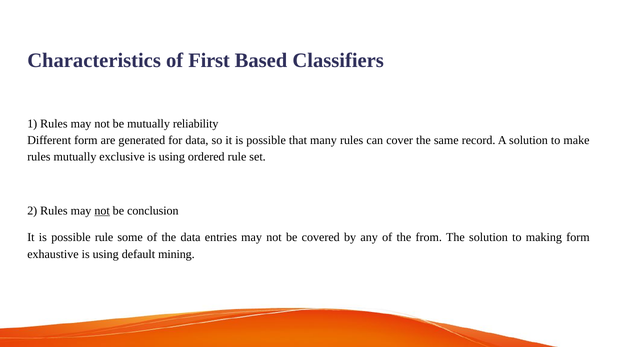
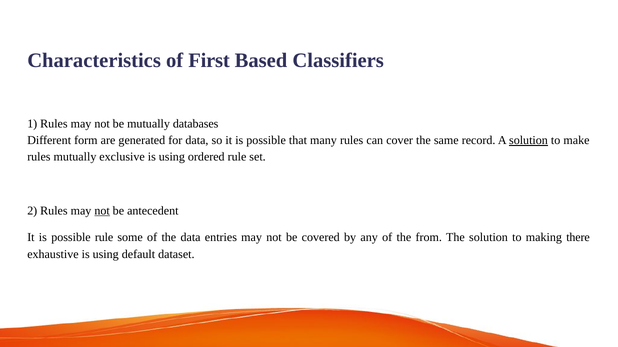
reliability: reliability -> databases (196, 124)
solution underline: none -> present (528, 141)
conclusion: conclusion -> antecedent (153, 211)
making form: form -> there (578, 238)
mining: mining -> dataset (176, 255)
